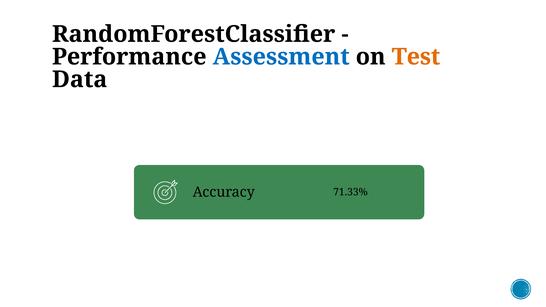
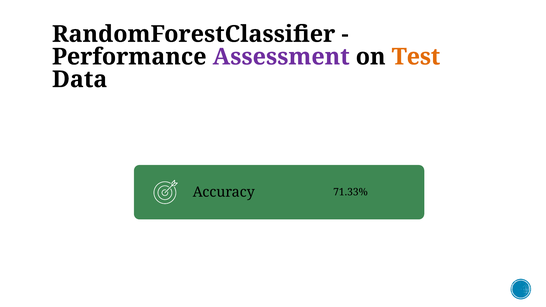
Assessment colour: blue -> purple (281, 57)
